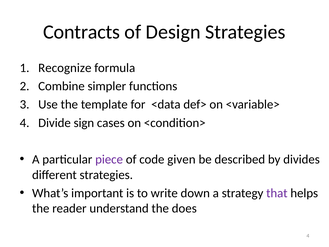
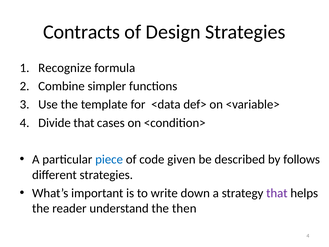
Divide sign: sign -> that (84, 123)
piece colour: purple -> blue (109, 159)
divides: divides -> follows (302, 159)
does: does -> then (184, 208)
